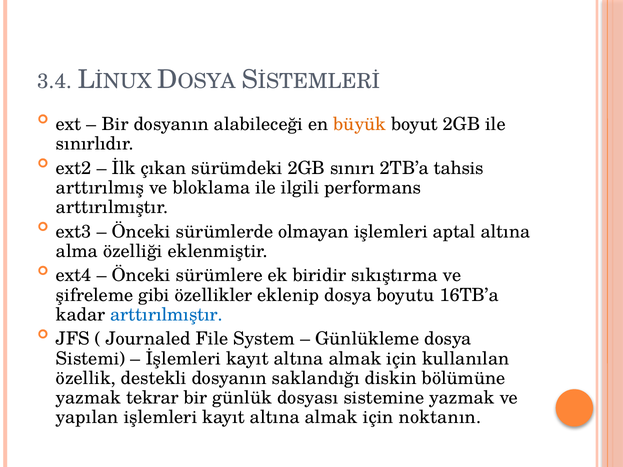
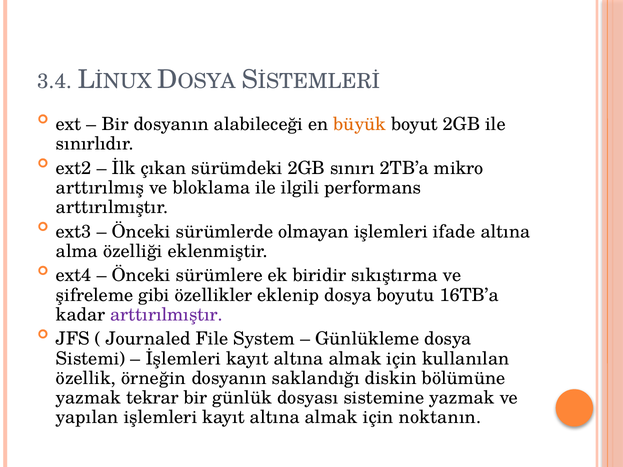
tahsis: tahsis -> mikro (459, 168)
aptal: aptal -> ifade (454, 232)
arttırılmıştır colour: blue -> purple (167, 315)
destekli: destekli -> örneğin (154, 378)
